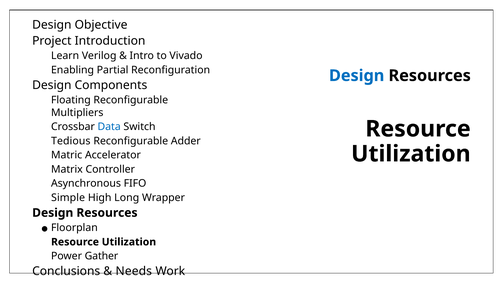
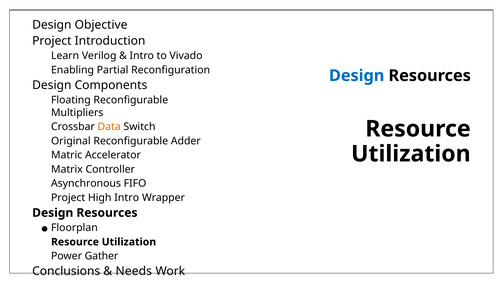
Data colour: blue -> orange (109, 127)
Tedious: Tedious -> Original (71, 141)
Simple: Simple -> Project (68, 198)
High Long: Long -> Intro (127, 198)
